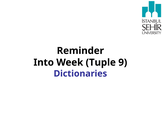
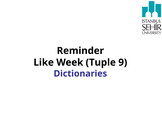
Into: Into -> Like (44, 62)
